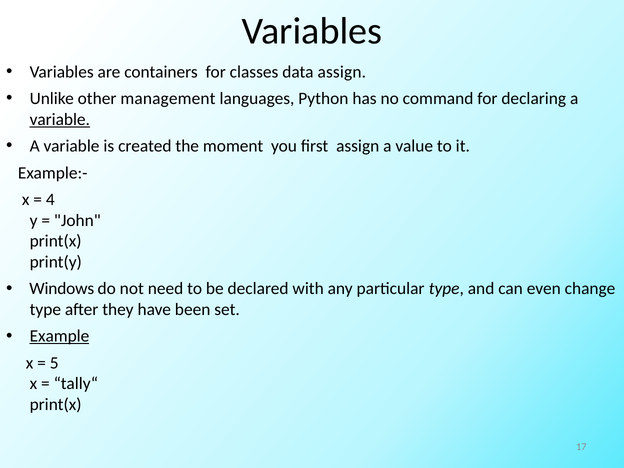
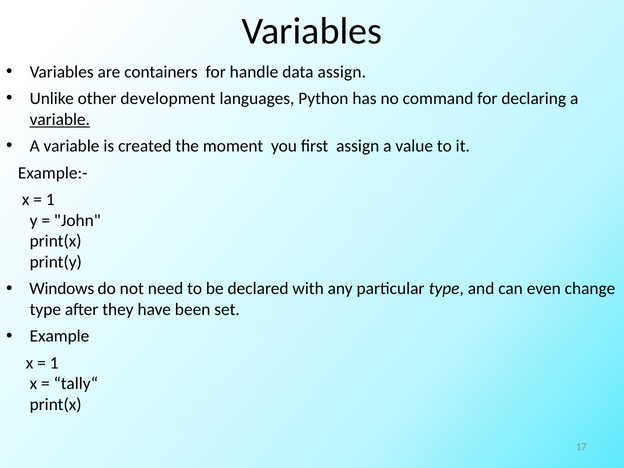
classes: classes -> handle (254, 72)
management: management -> development (168, 99)
4: 4 -> 1 (50, 200)
Example underline: present -> none (59, 336)
5: 5 -> 1 (54, 363)
